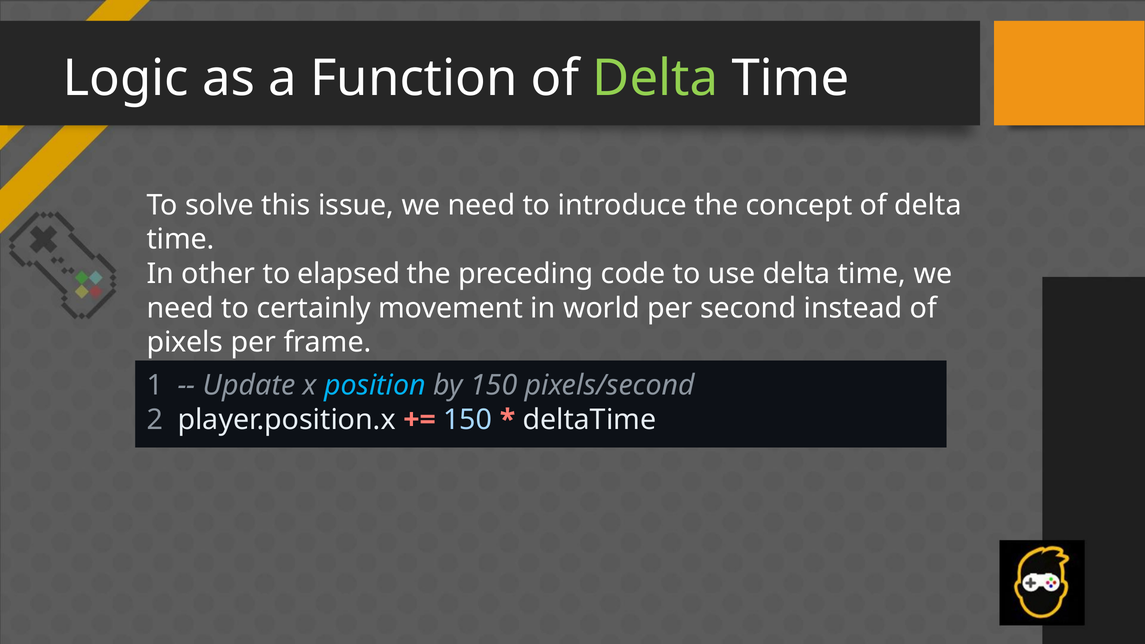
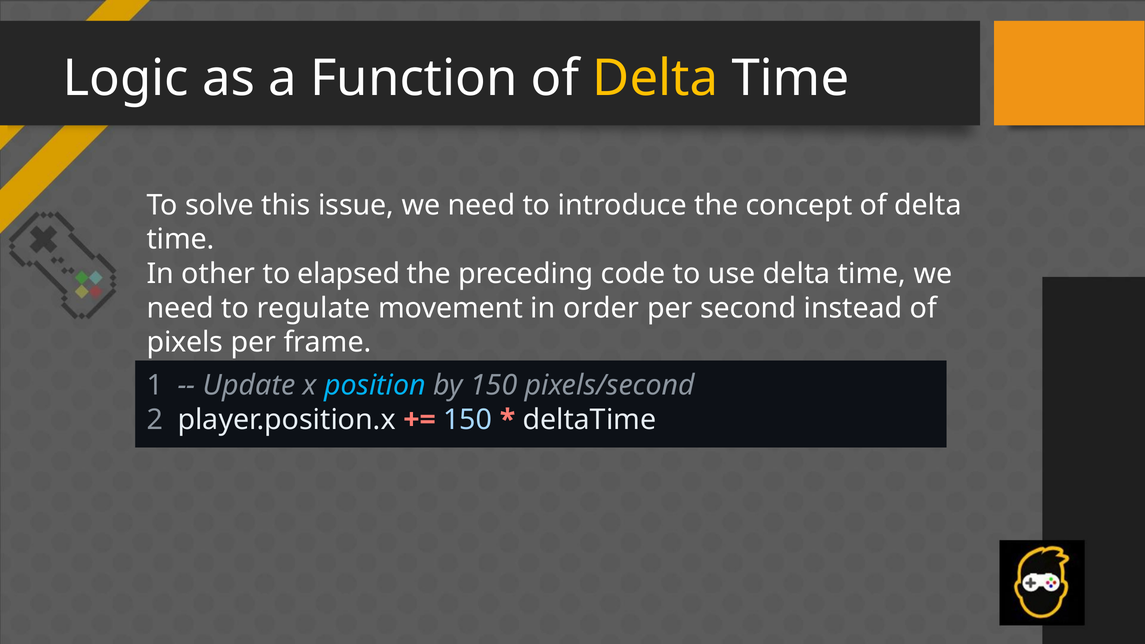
Delta colour: light green -> yellow (655, 78)
certainly: certainly -> regulate (313, 308)
world: world -> order (601, 308)
